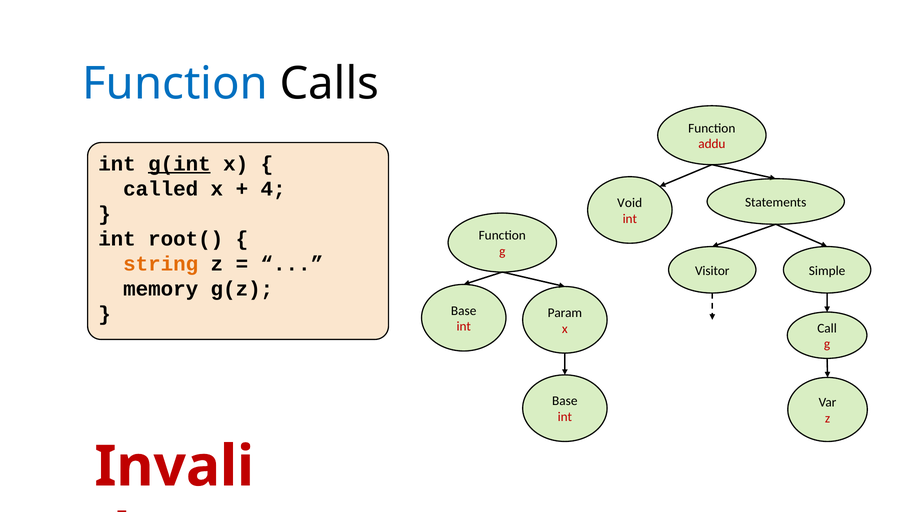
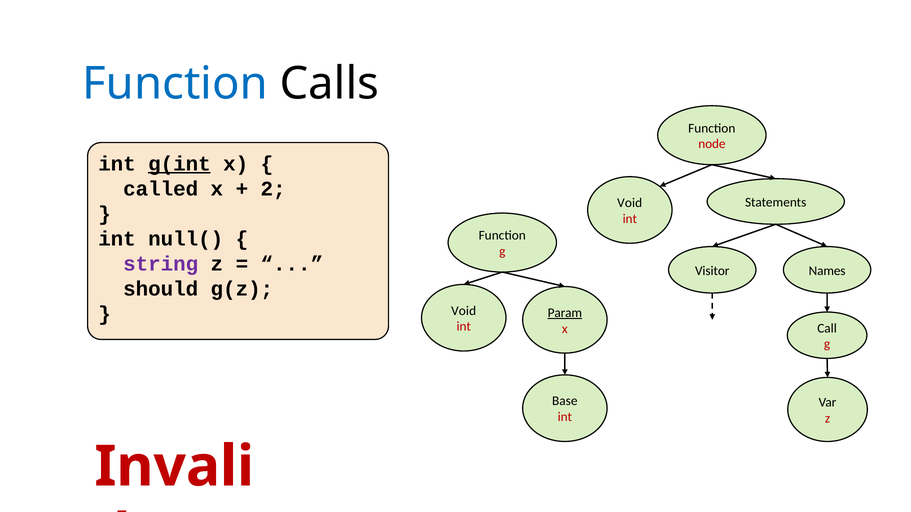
addu: addu -> node (712, 144)
4: 4 -> 2 (273, 189)
root(: root( -> null( (186, 239)
string colour: orange -> purple (161, 264)
Simple: Simple -> Names (827, 271)
memory: memory -> should (161, 289)
Base: Base -> Void (464, 311)
Param underline: none -> present (565, 313)
